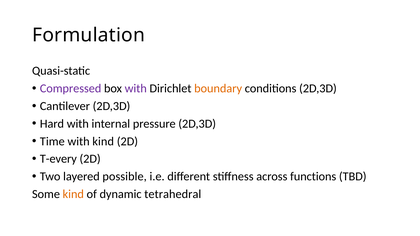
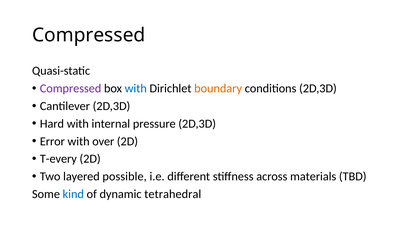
Formulation: Formulation -> Compressed (89, 35)
with colour: purple -> blue (136, 89)
Time: Time -> Error (52, 141)
with kind: kind -> over (103, 141)
functions: functions -> materials (313, 177)
kind colour: orange -> blue (73, 194)
